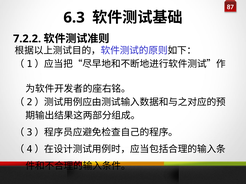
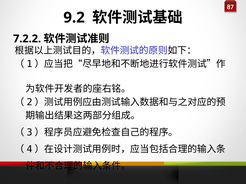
6.3: 6.3 -> 9.2 (74, 18)
